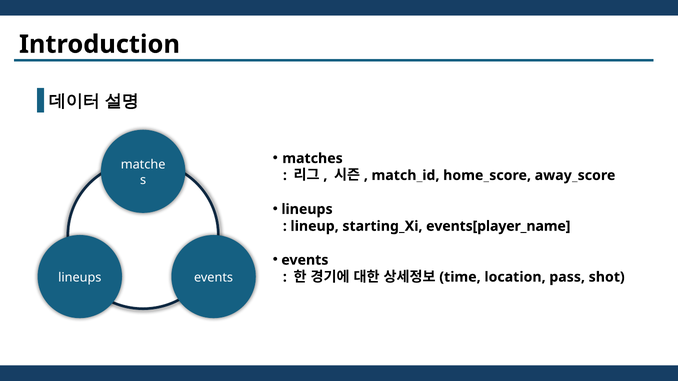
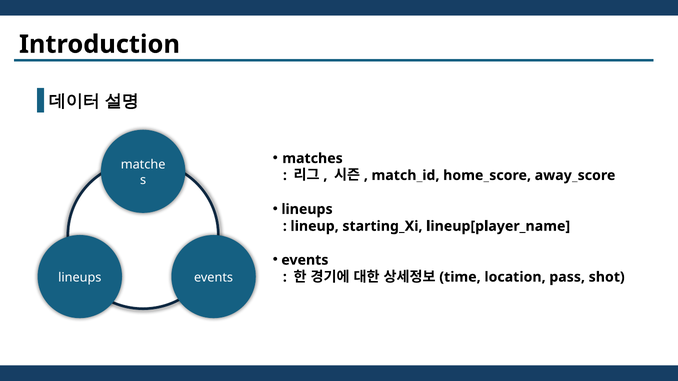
events[player_name: events[player_name -> lineup[player_name (498, 226)
